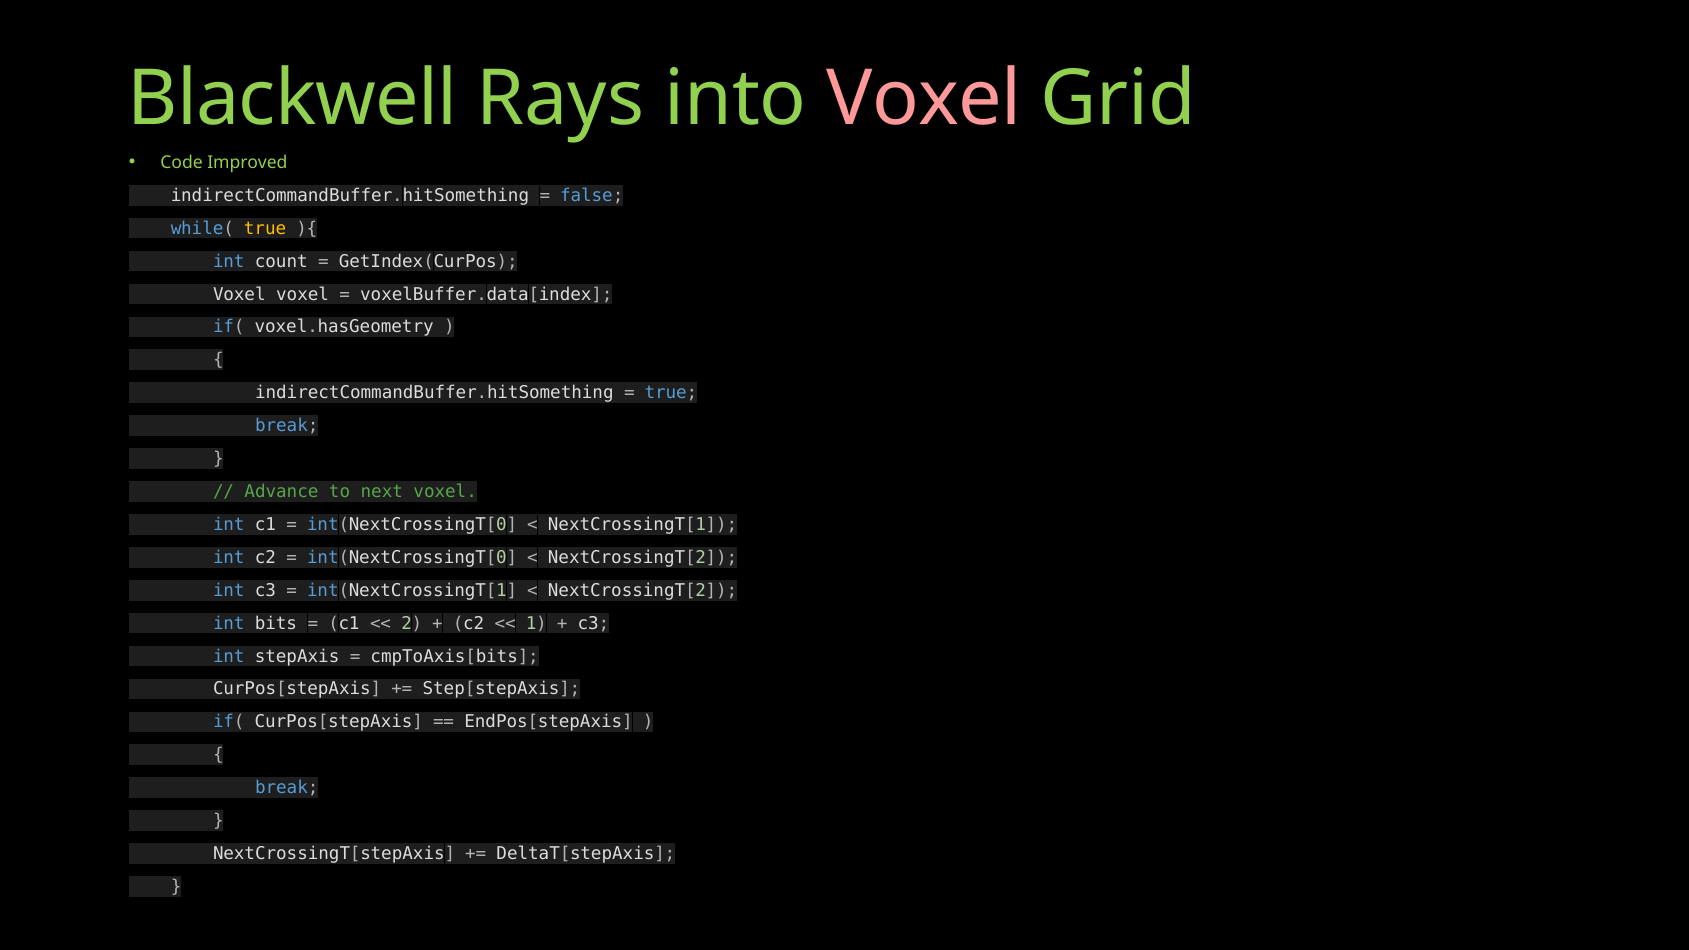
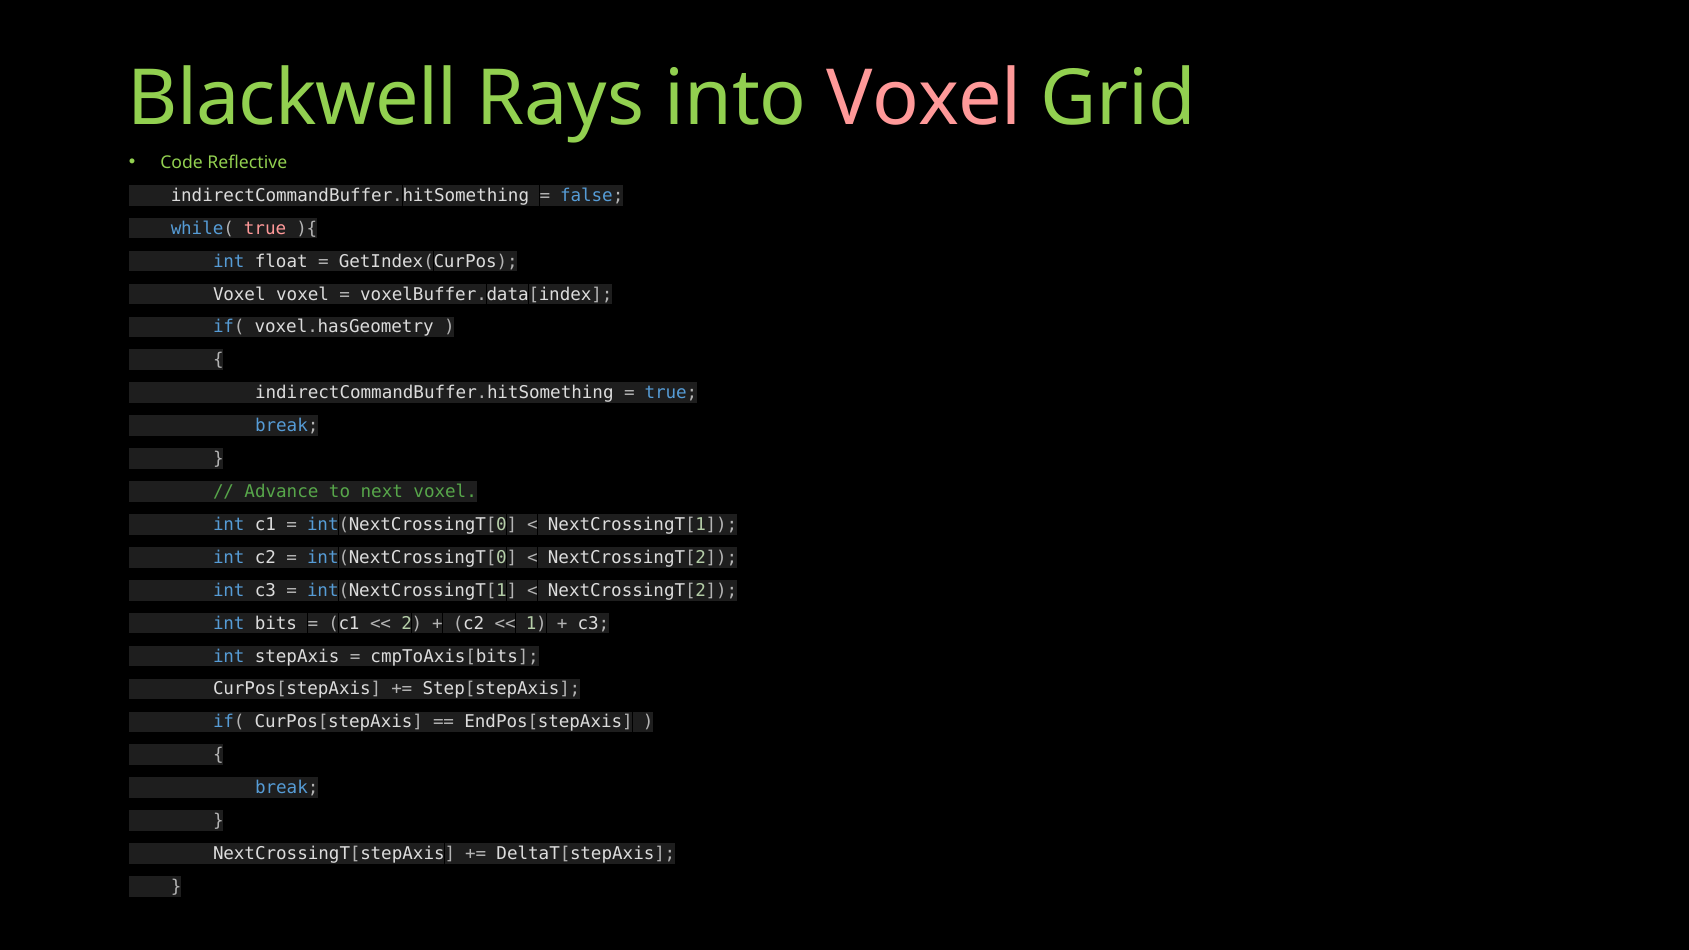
Improved: Improved -> Reflective (247, 163)
true colour: yellow -> pink (265, 228)
count: count -> float (281, 261)
